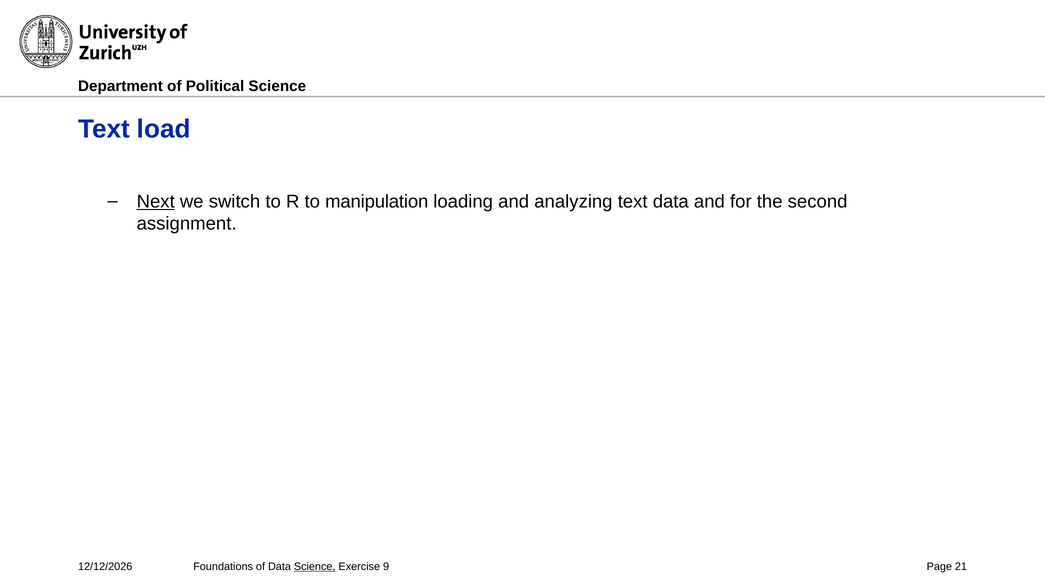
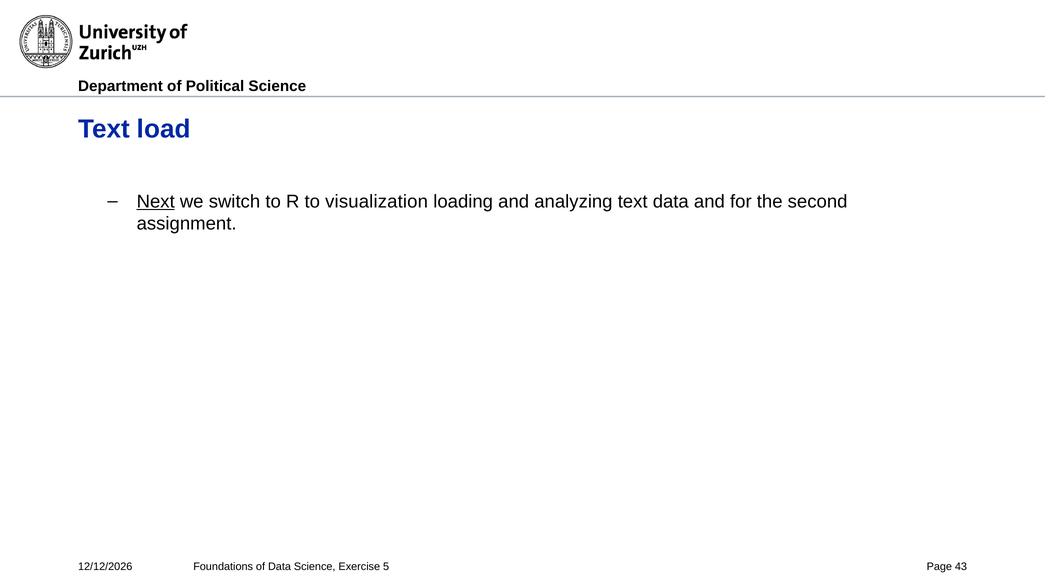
manipulation: manipulation -> visualization (377, 201)
Science underline: present -> none (315, 567)
9: 9 -> 5 (386, 567)
21: 21 -> 43 (961, 567)
